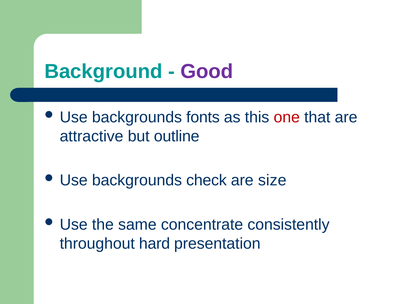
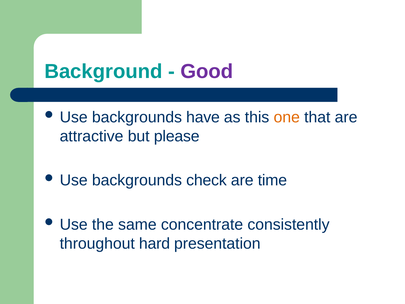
fonts: fonts -> have (203, 117)
one colour: red -> orange (287, 117)
outline: outline -> please (177, 136)
size: size -> time (272, 180)
